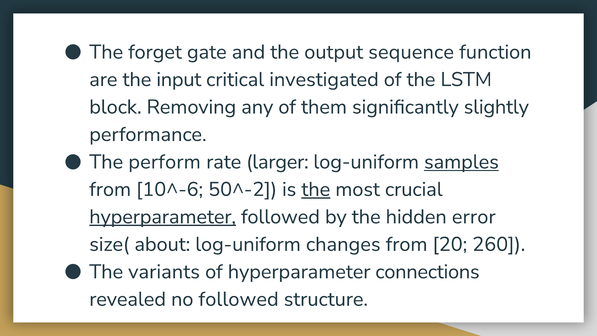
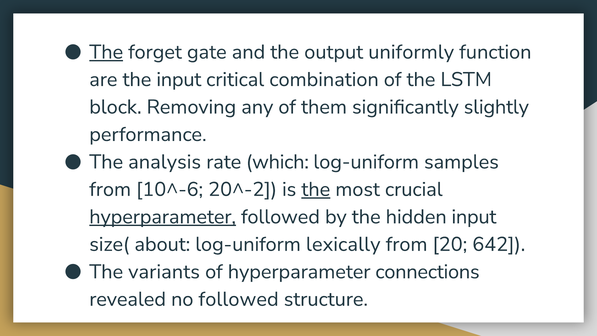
The underline: none -> present (106, 52)
sequence: sequence -> uniformly (411, 52)
investigated: investigated -> combination (324, 79)
perform: perform -> analysis (165, 162)
larger: larger -> which (277, 162)
samples underline: present -> none (461, 162)
50^-2: 50^-2 -> 20^-2 (243, 189)
hidden error: error -> input (474, 217)
changes: changes -> lexically (343, 244)
260: 260 -> 642 (499, 244)
